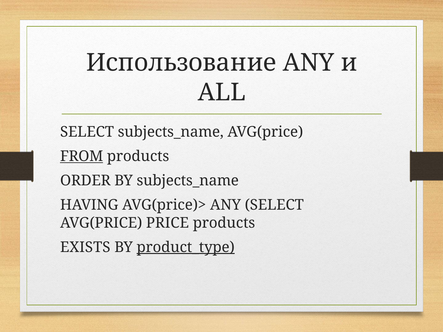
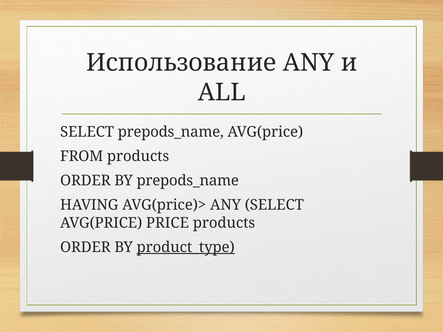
SELECT subjects_name: subjects_name -> prepods_name (171, 132)
FROM underline: present -> none (82, 156)
BY subjects_name: subjects_name -> prepods_name (188, 181)
EXISTS: EXISTS -> ORDER (85, 247)
